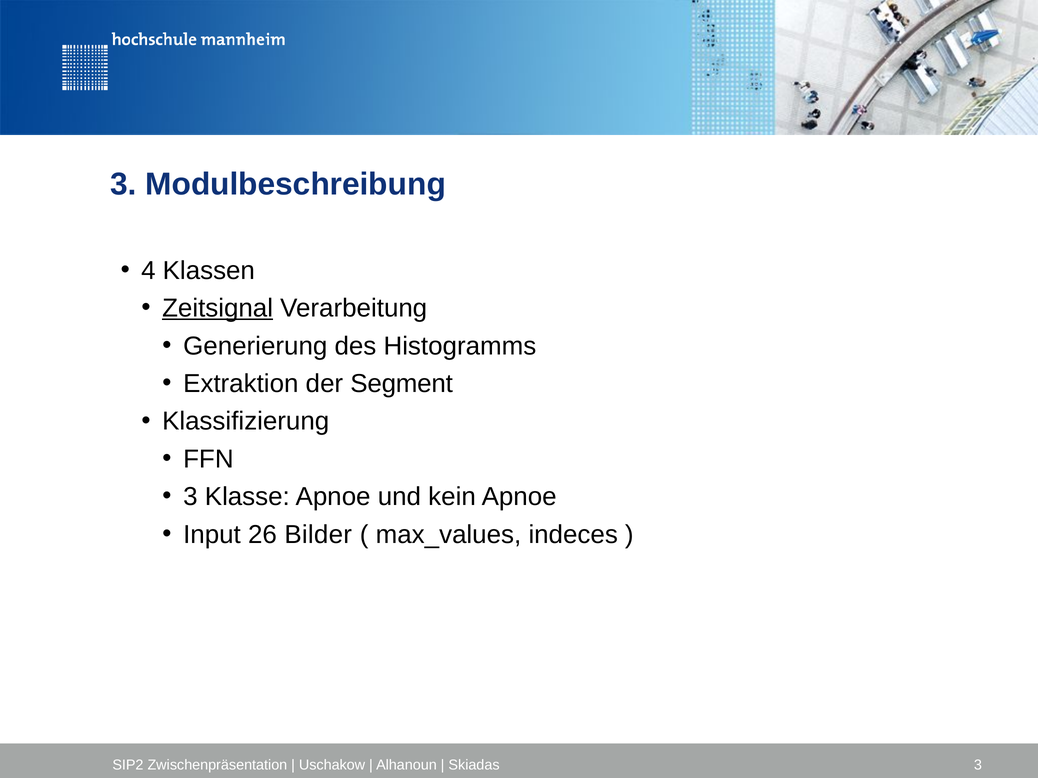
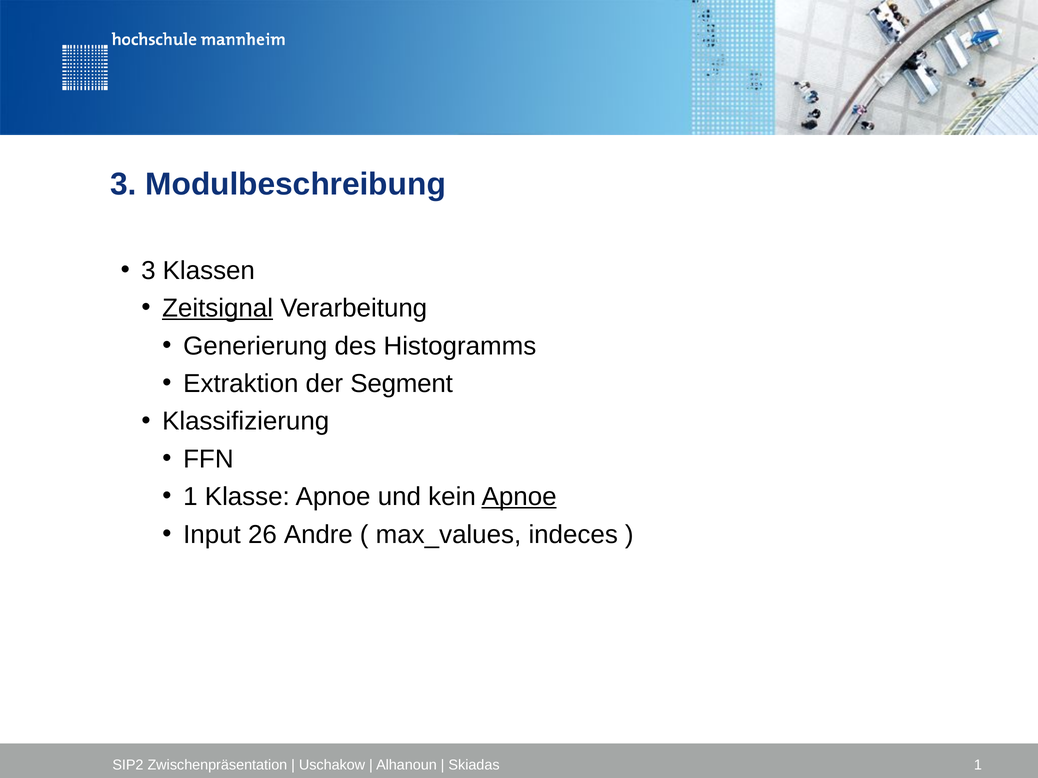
4: 4 -> 3 (148, 271)
3: 3 -> 1 (190, 497)
Apnoe underline: none -> present (519, 497)
Bilder: Bilder -> Andre (318, 535)
Skiadas 3: 3 -> 1 (978, 765)
